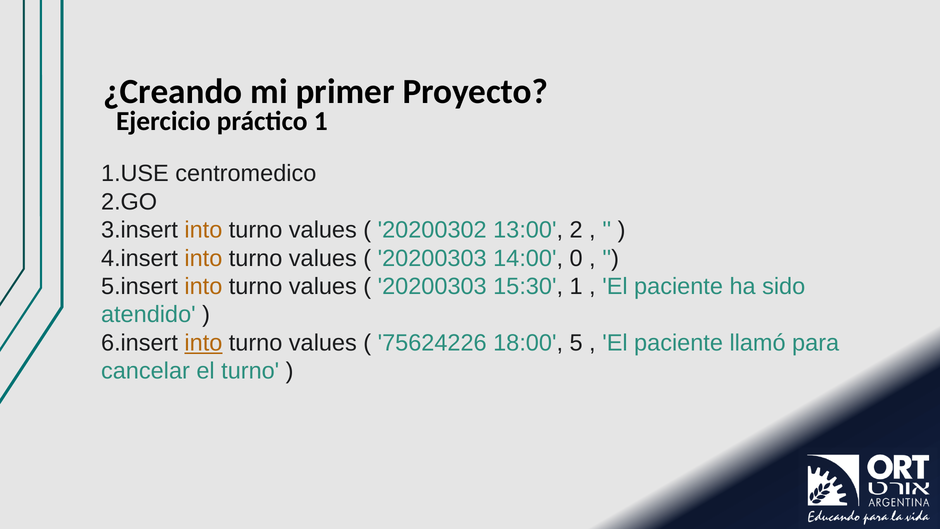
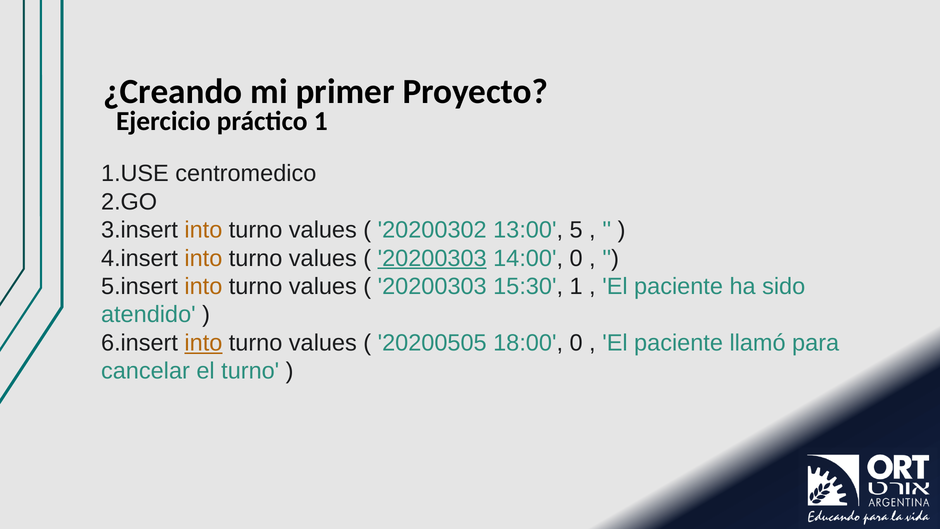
2: 2 -> 5 (576, 230)
20200303 underline: none -> present (432, 258)
75624226: 75624226 -> 20200505 (432, 343)
18:00 5: 5 -> 0 (576, 343)
